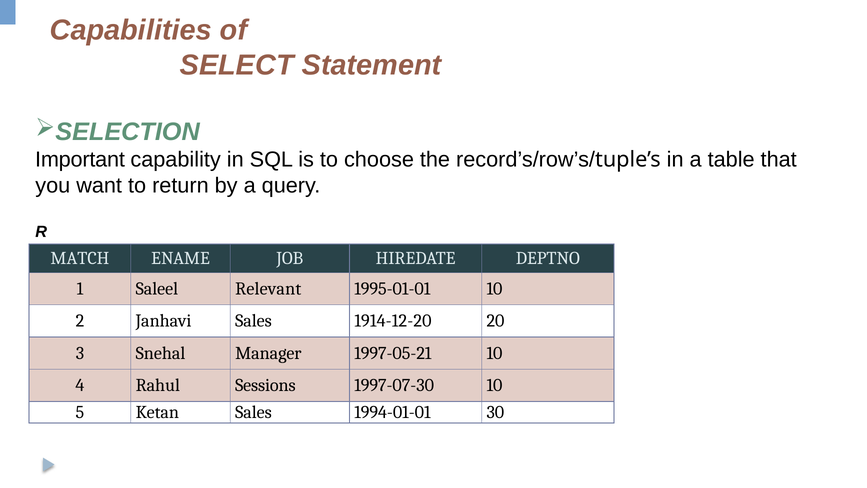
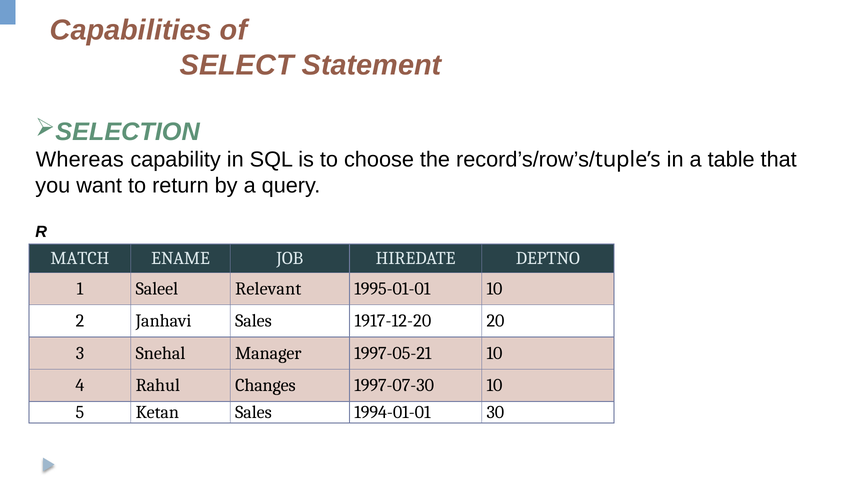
Important: Important -> Whereas (80, 160)
1914-12-20: 1914-12-20 -> 1917-12-20 (393, 321)
Sessions: Sessions -> Changes (265, 385)
